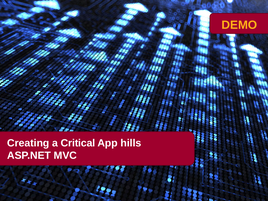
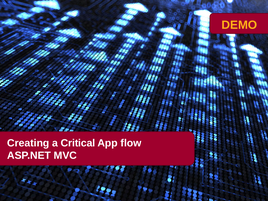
hills: hills -> flow (131, 143)
